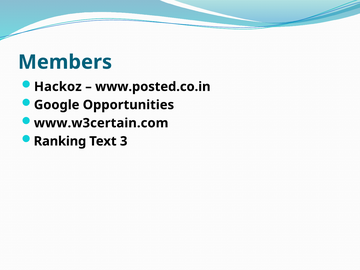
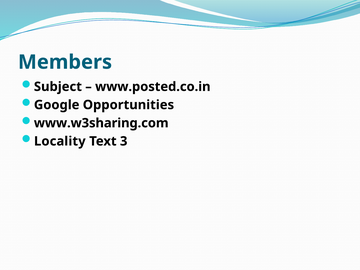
Hackoz: Hackoz -> Subject (58, 87)
www.w3certain.com: www.w3certain.com -> www.w3sharing.com (101, 123)
Ranking: Ranking -> Locality (60, 141)
